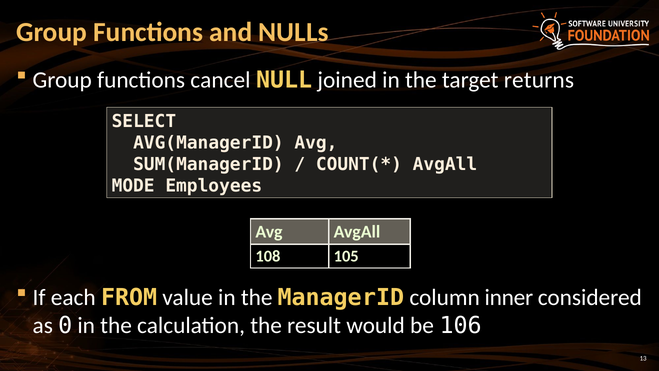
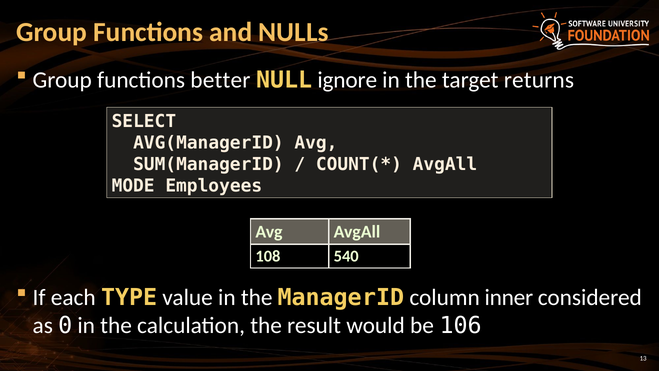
cancel: cancel -> better (220, 80)
joined: joined -> ignore (347, 80)
105: 105 -> 540 (346, 256)
FROM: FROM -> TYPE (129, 297)
